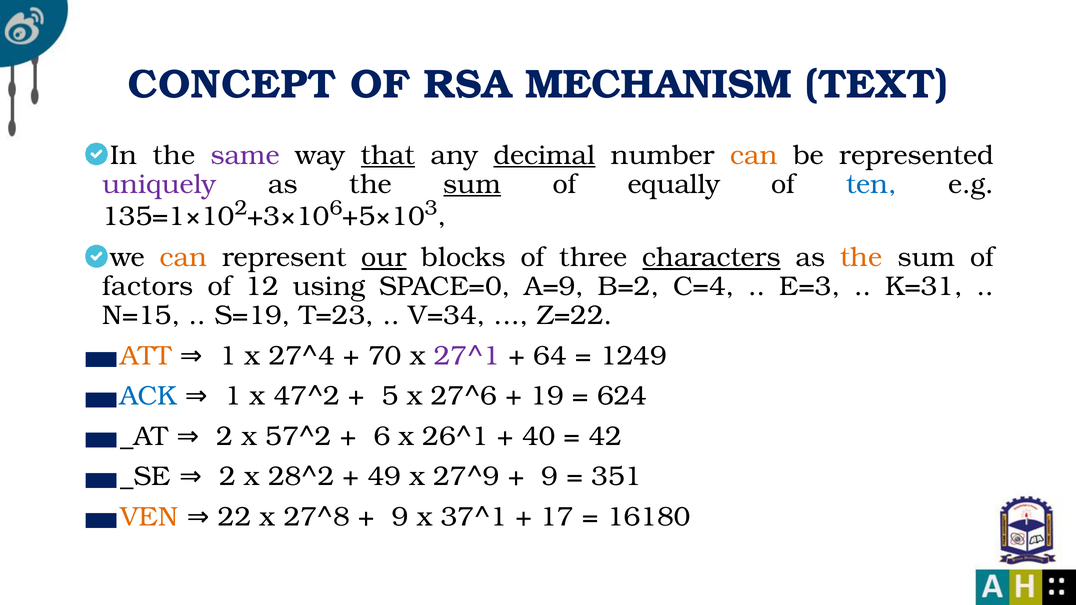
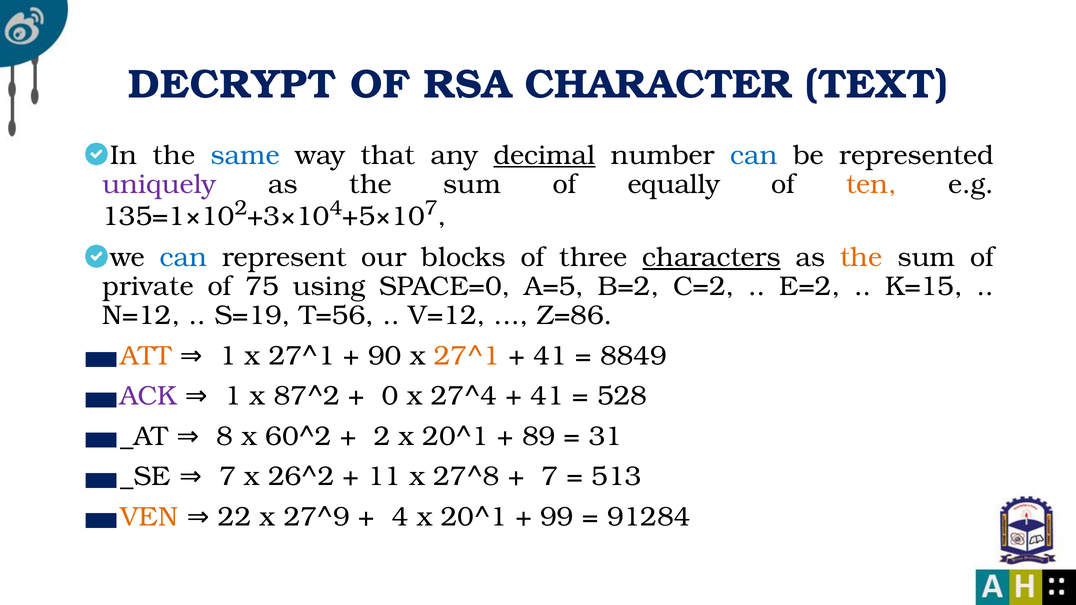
CONCEPT: CONCEPT -> DECRYPT (232, 84)
MECHANISM: MECHANISM -> CHARACTER (659, 84)
same colour: purple -> blue (245, 155)
that underline: present -> none (388, 155)
can colour: orange -> blue (754, 155)
sum underline: present -> none (472, 184)
ten colour: blue -> orange (872, 184)
6: 6 -> 4 (336, 208)
3: 3 -> 7 (431, 208)
can colour: orange -> blue (184, 258)
our underline: present -> none (384, 258)
factors: factors -> private (148, 287)
12: 12 -> 75 (262, 287)
A=9: A=9 -> A=5 (554, 287)
C=4: C=4 -> C=2 (704, 287)
E=3: E=3 -> E=2 (810, 287)
K=31: K=31 -> K=15 (924, 287)
N=15: N=15 -> N=12 (141, 316)
T=23: T=23 -> T=56 (337, 316)
V=34: V=34 -> V=12 (447, 316)
Z=22: Z=22 -> Z=86 (575, 316)
1 x 27^4: 27^4 -> 27^1 (302, 356)
70: 70 -> 90 (385, 356)
27^1 colour: purple -> orange (467, 356)
64: 64 -> 41 (550, 356)
1249: 1249 -> 8849 (633, 356)
ACK colour: blue -> purple (148, 396)
47^2: 47^2 -> 87^2 (307, 396)
5: 5 -> 0 (390, 396)
27^6: 27^6 -> 27^4 (464, 396)
19: 19 -> 41 (547, 396)
624: 624 -> 528 (622, 396)
_AT 2: 2 -> 8 (225, 436)
57^2: 57^2 -> 60^2 (298, 436)
6: 6 -> 2 (382, 436)
26^1: 26^1 -> 20^1 (456, 436)
40: 40 -> 89 (539, 436)
42: 42 -> 31 (605, 436)
_SE 2: 2 -> 7 (227, 477)
28^2: 28^2 -> 26^2 (301, 477)
49: 49 -> 11 (384, 477)
27^9: 27^9 -> 27^8 (466, 477)
9: 9 -> 7 (550, 477)
351: 351 -> 513 (616, 477)
27^8: 27^8 -> 27^9 (317, 517)
9: 9 -> 4 (400, 517)
37^1: 37^1 -> 20^1 (474, 517)
17: 17 -> 99 (557, 517)
16180: 16180 -> 91284 (649, 517)
